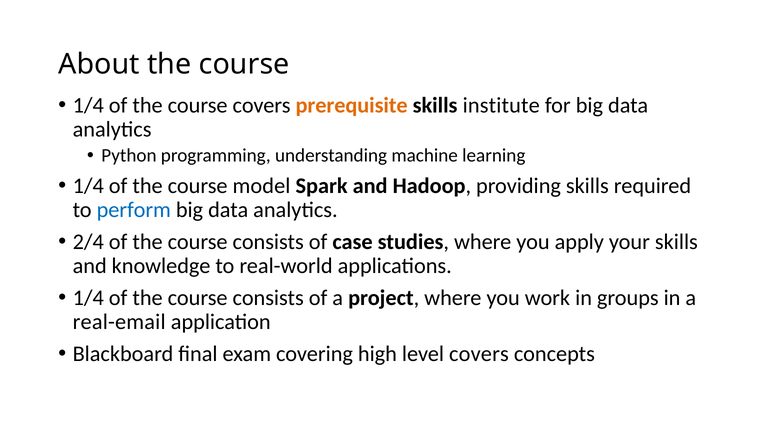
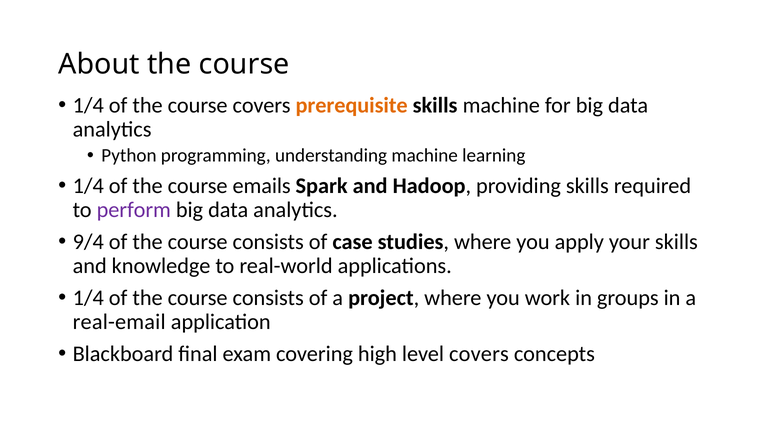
skills institute: institute -> machine (501, 105)
model: model -> emails (262, 186)
perform colour: blue -> purple (134, 210)
2/4: 2/4 -> 9/4 (88, 242)
